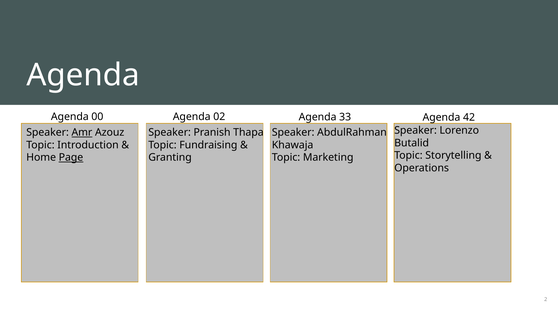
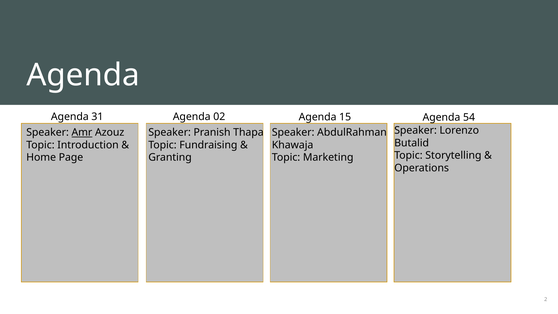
00: 00 -> 31 (97, 117)
33: 33 -> 15 (345, 117)
42: 42 -> 54 (469, 117)
Page underline: present -> none (71, 157)
